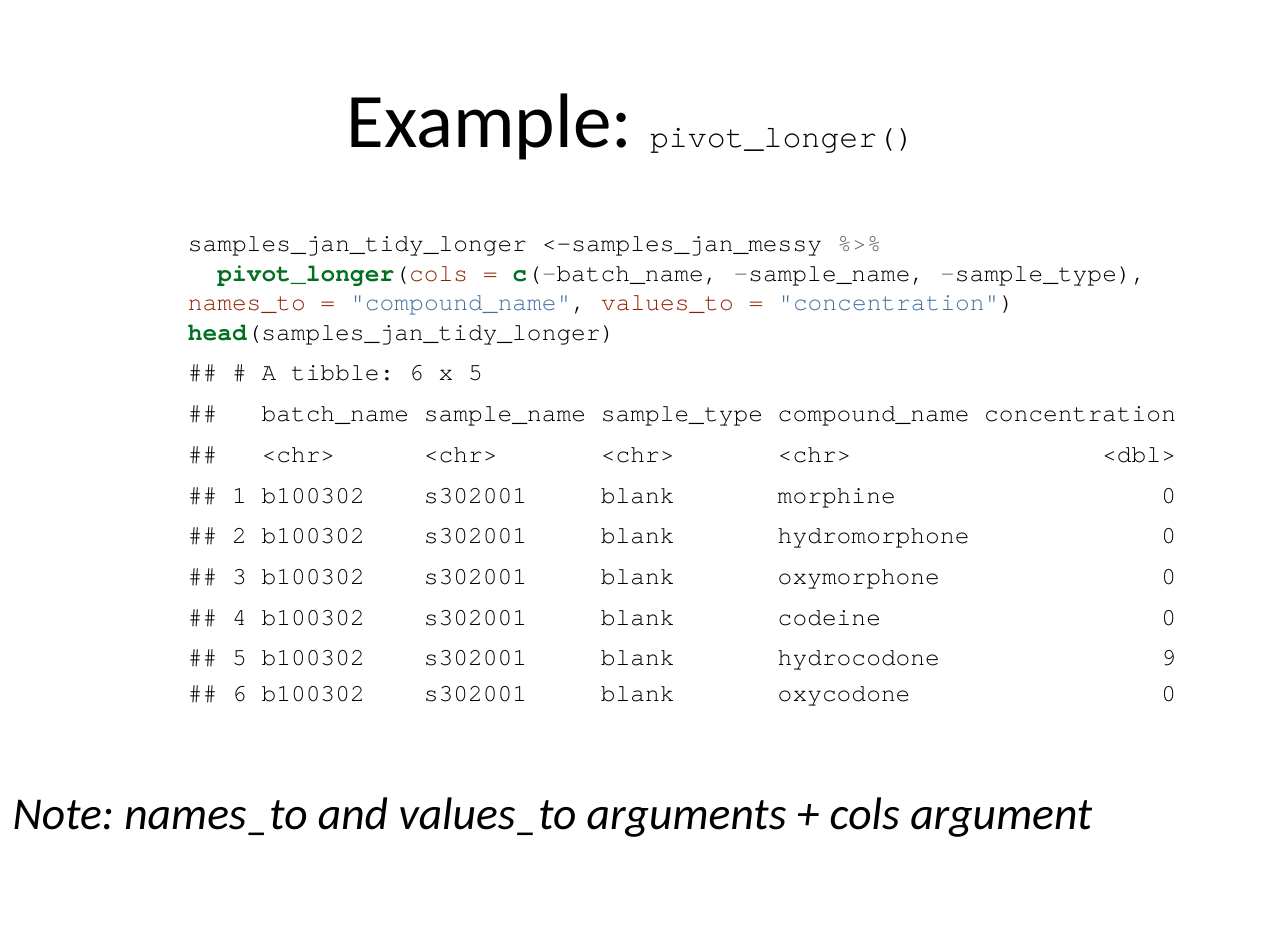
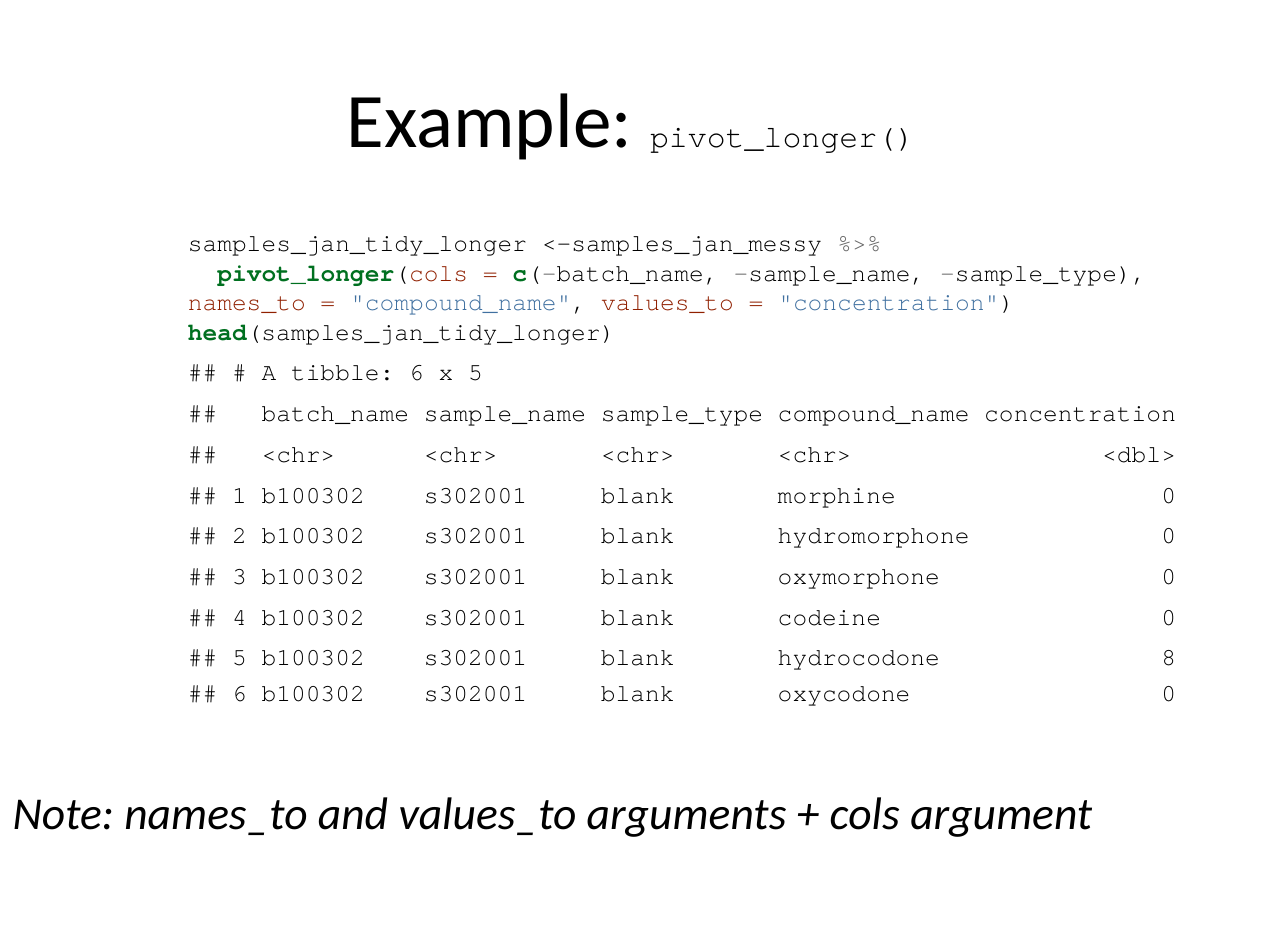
9: 9 -> 8 (1169, 658)
